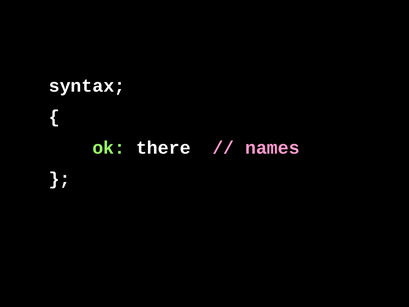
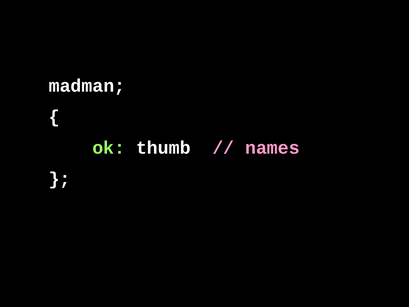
syntax: syntax -> madman (87, 86)
there: there -> thumb (163, 148)
